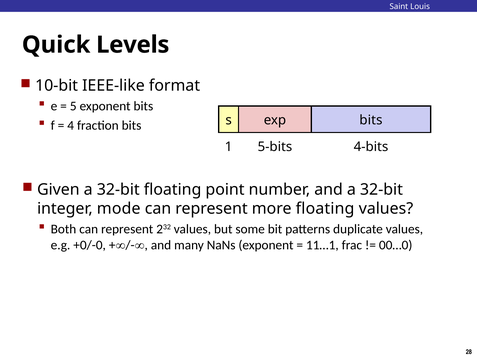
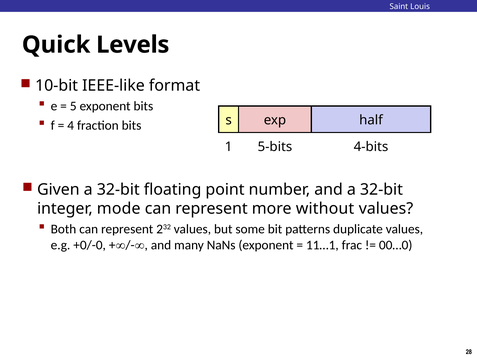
exp bits: bits -> half (371, 120)
more floating: floating -> without (325, 208)
